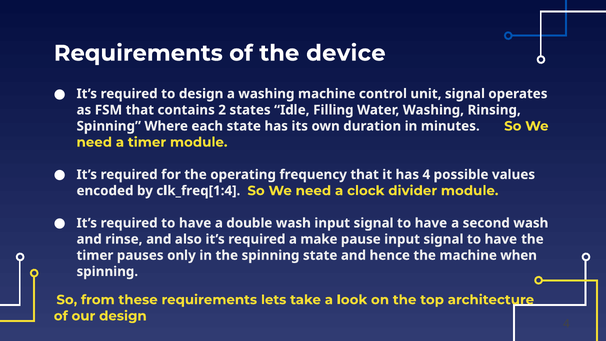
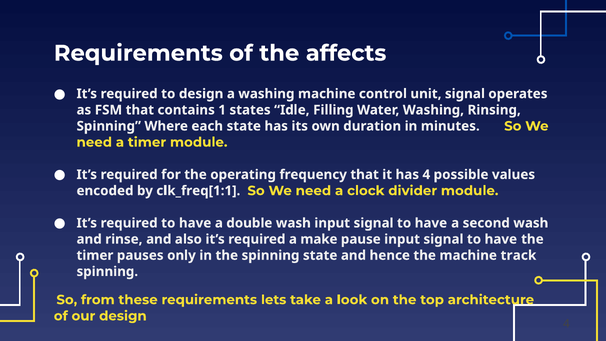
device: device -> affects (346, 53)
2: 2 -> 1 (222, 110)
clk_freq[1:4: clk_freq[1:4 -> clk_freq[1:1 (198, 191)
when: when -> track (518, 255)
